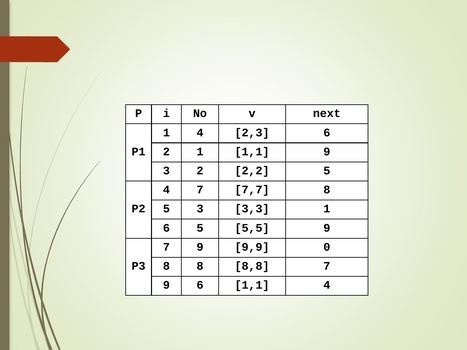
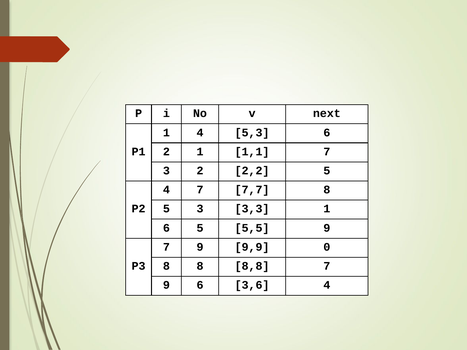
2,3: 2,3 -> 5,3 (252, 133)
1,1 9: 9 -> 7 (327, 152)
6 1,1: 1,1 -> 3,6 (252, 285)
